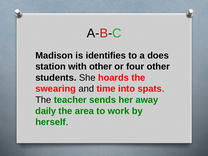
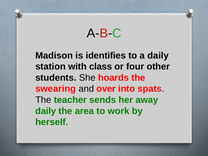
a does: does -> daily (158, 55)
with other: other -> class (101, 67)
time: time -> over (106, 89)
